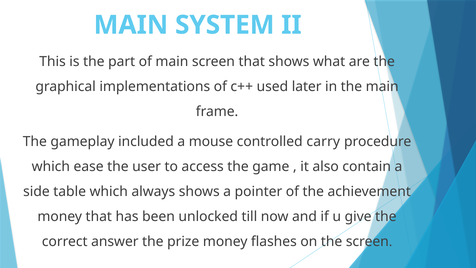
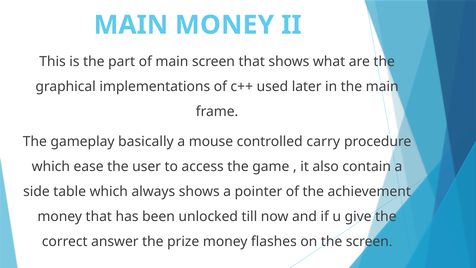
MAIN SYSTEM: SYSTEM -> MONEY (225, 25)
included: included -> basically (146, 141)
